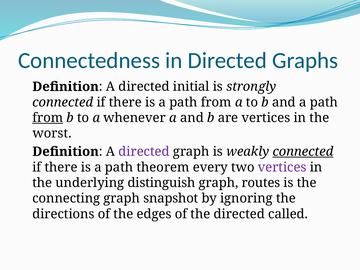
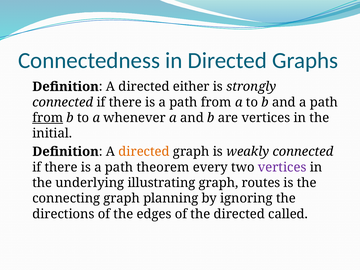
initial: initial -> either (191, 87)
worst: worst -> initial (52, 133)
directed colour: purple -> orange (144, 152)
connected underline: present -> none (303, 152)
distinguish: distinguish -> illustrating (161, 183)
snapshot: snapshot -> planning (171, 198)
